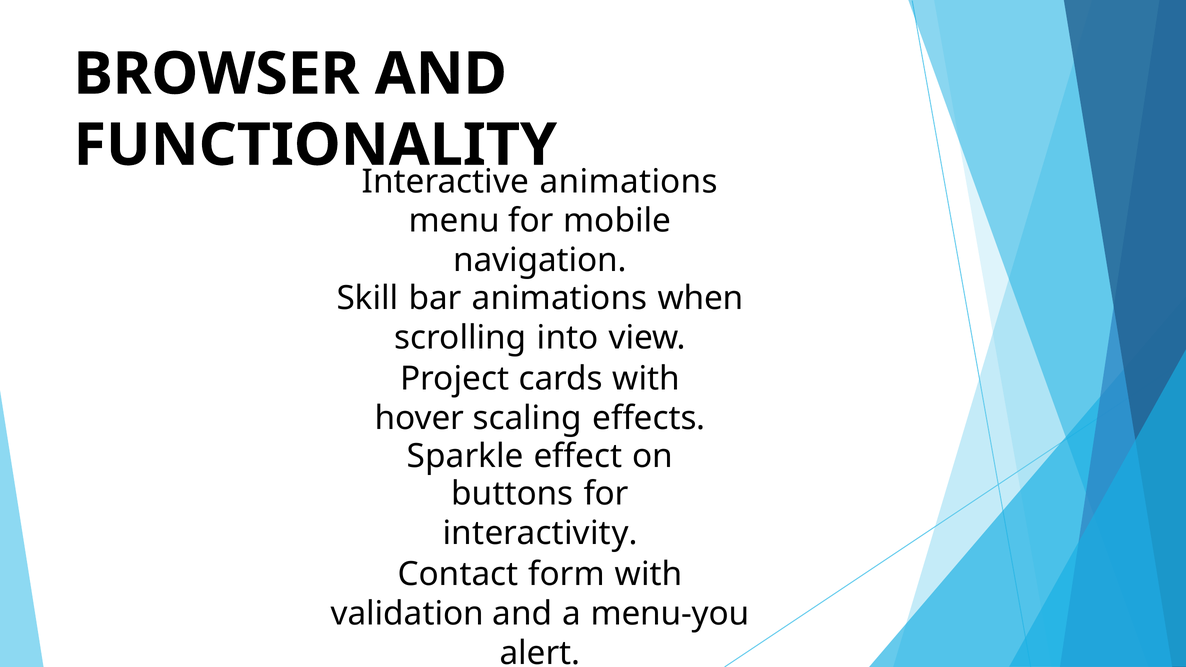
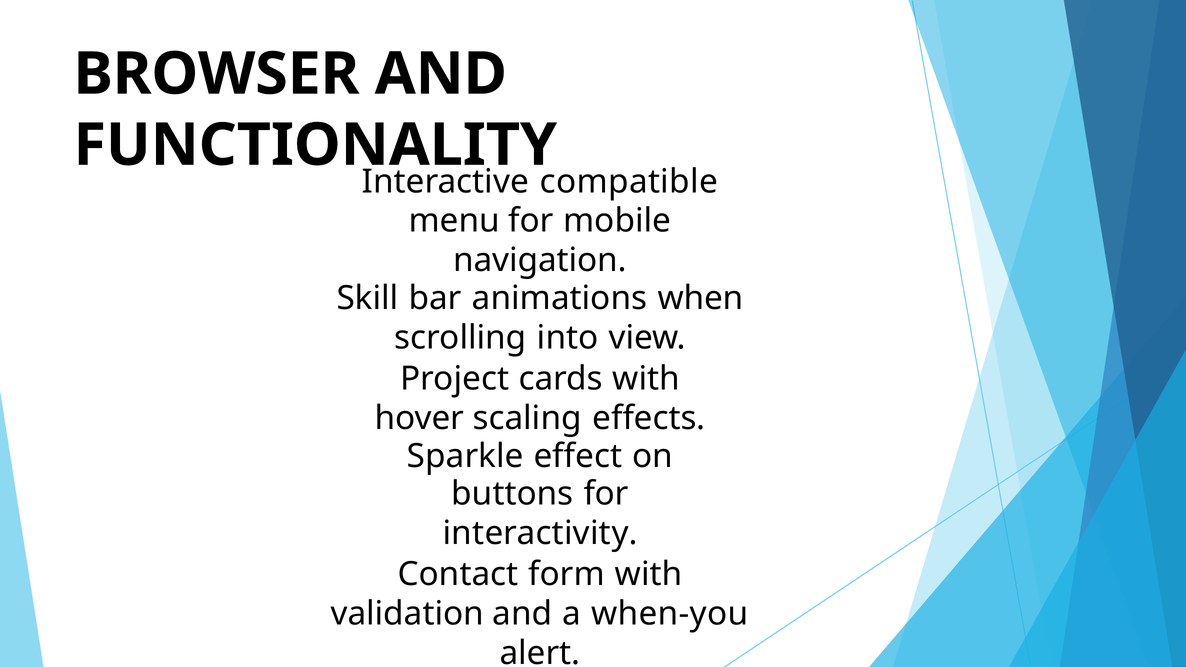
animations: animations -> compatible (629, 182)
menu-you: menu-you -> when-you (670, 614)
